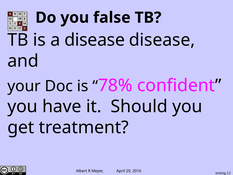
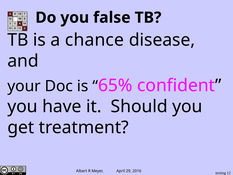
a disease: disease -> chance (94, 40)
78%: 78% -> 65% (115, 85)
